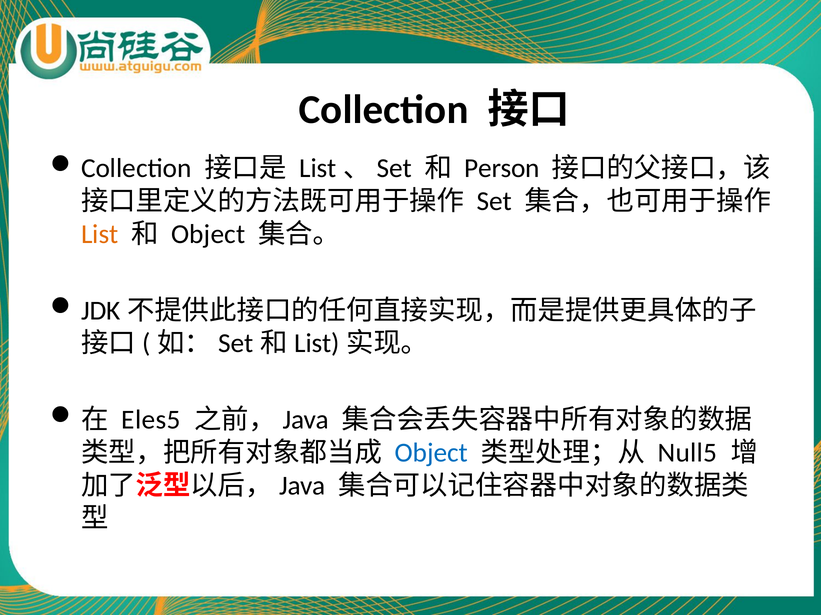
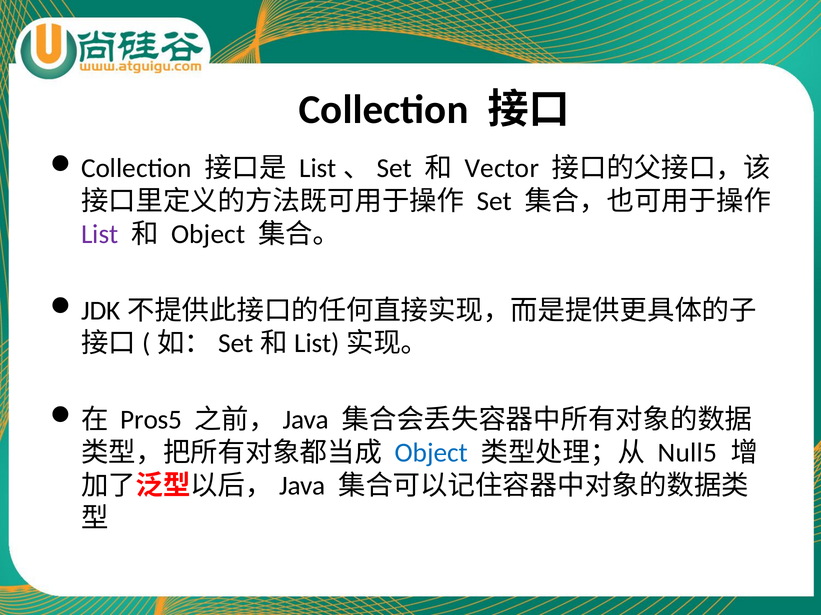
Person: Person -> Vector (502, 169)
List colour: orange -> purple (100, 234)
Eles5: Eles5 -> Pros5 (151, 420)
